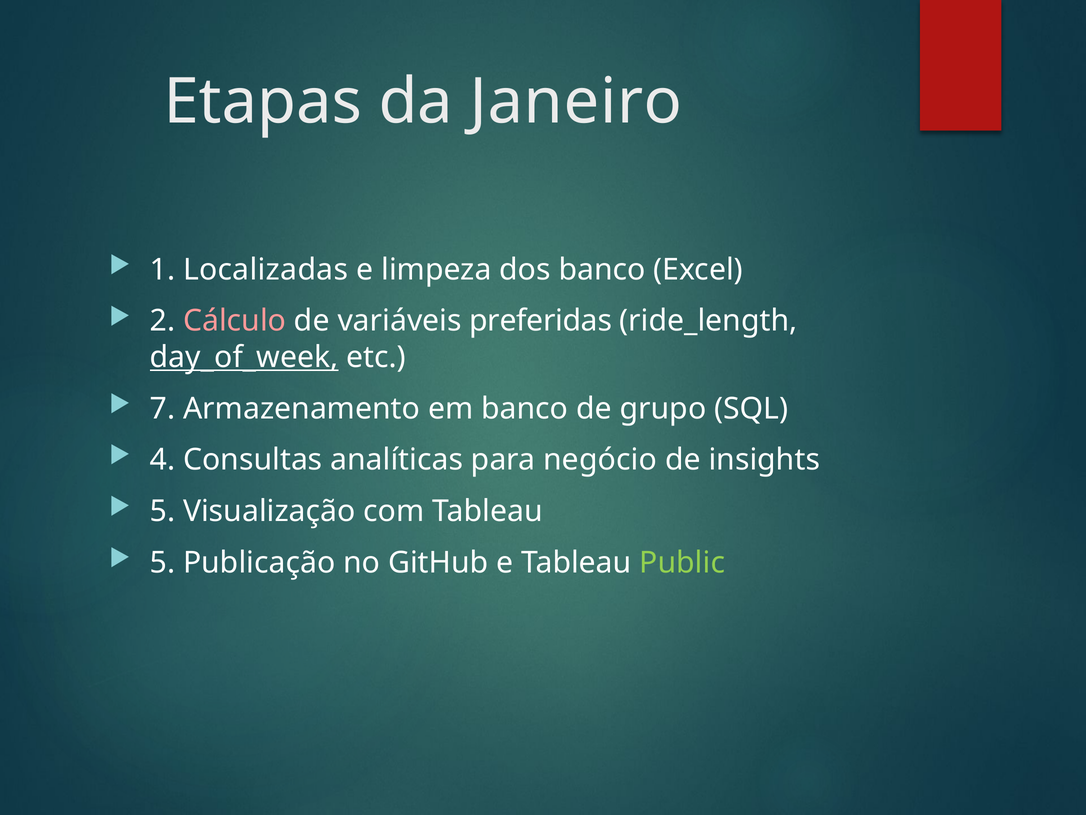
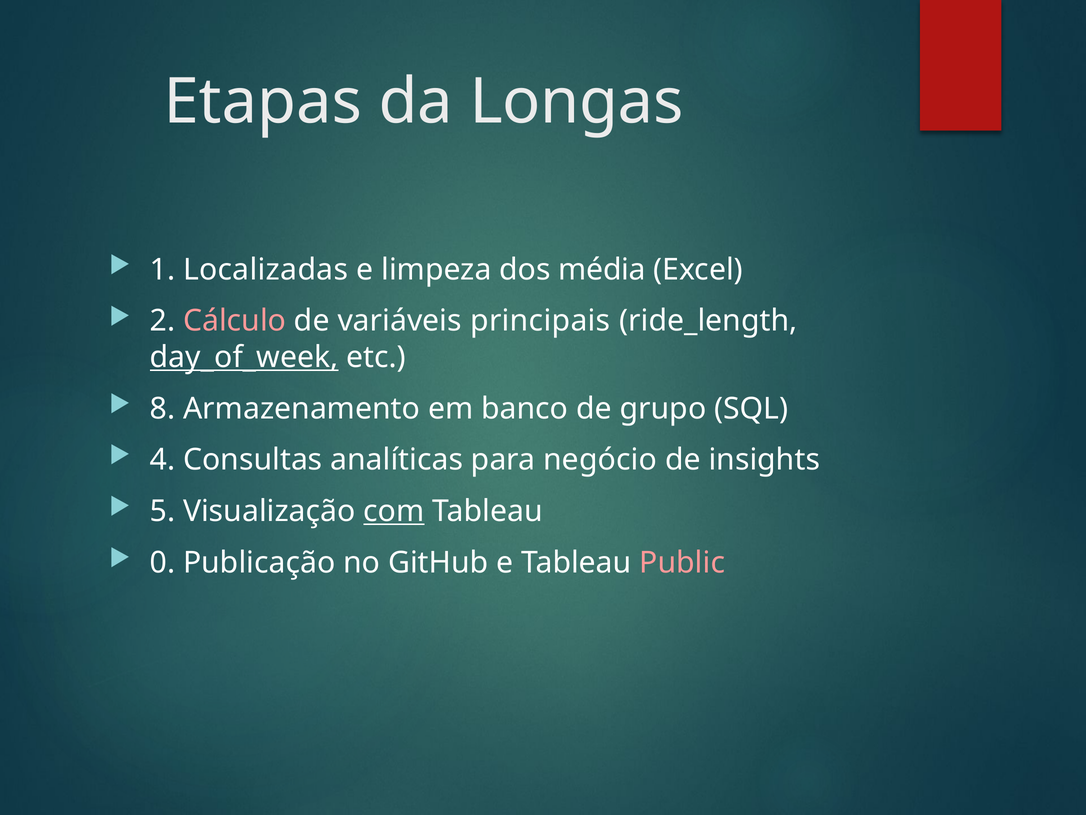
Janeiro: Janeiro -> Longas (577, 102)
dos banco: banco -> média (602, 269)
preferidas: preferidas -> principais (540, 321)
7: 7 -> 8 (163, 408)
com underline: none -> present (394, 511)
5: 5 -> 0 (163, 562)
Public colour: light green -> pink (682, 562)
